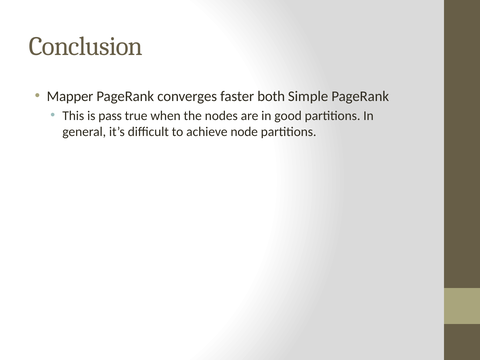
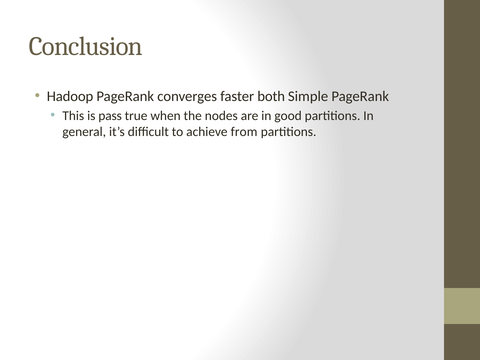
Mapper: Mapper -> Hadoop (70, 96)
node: node -> from (244, 132)
